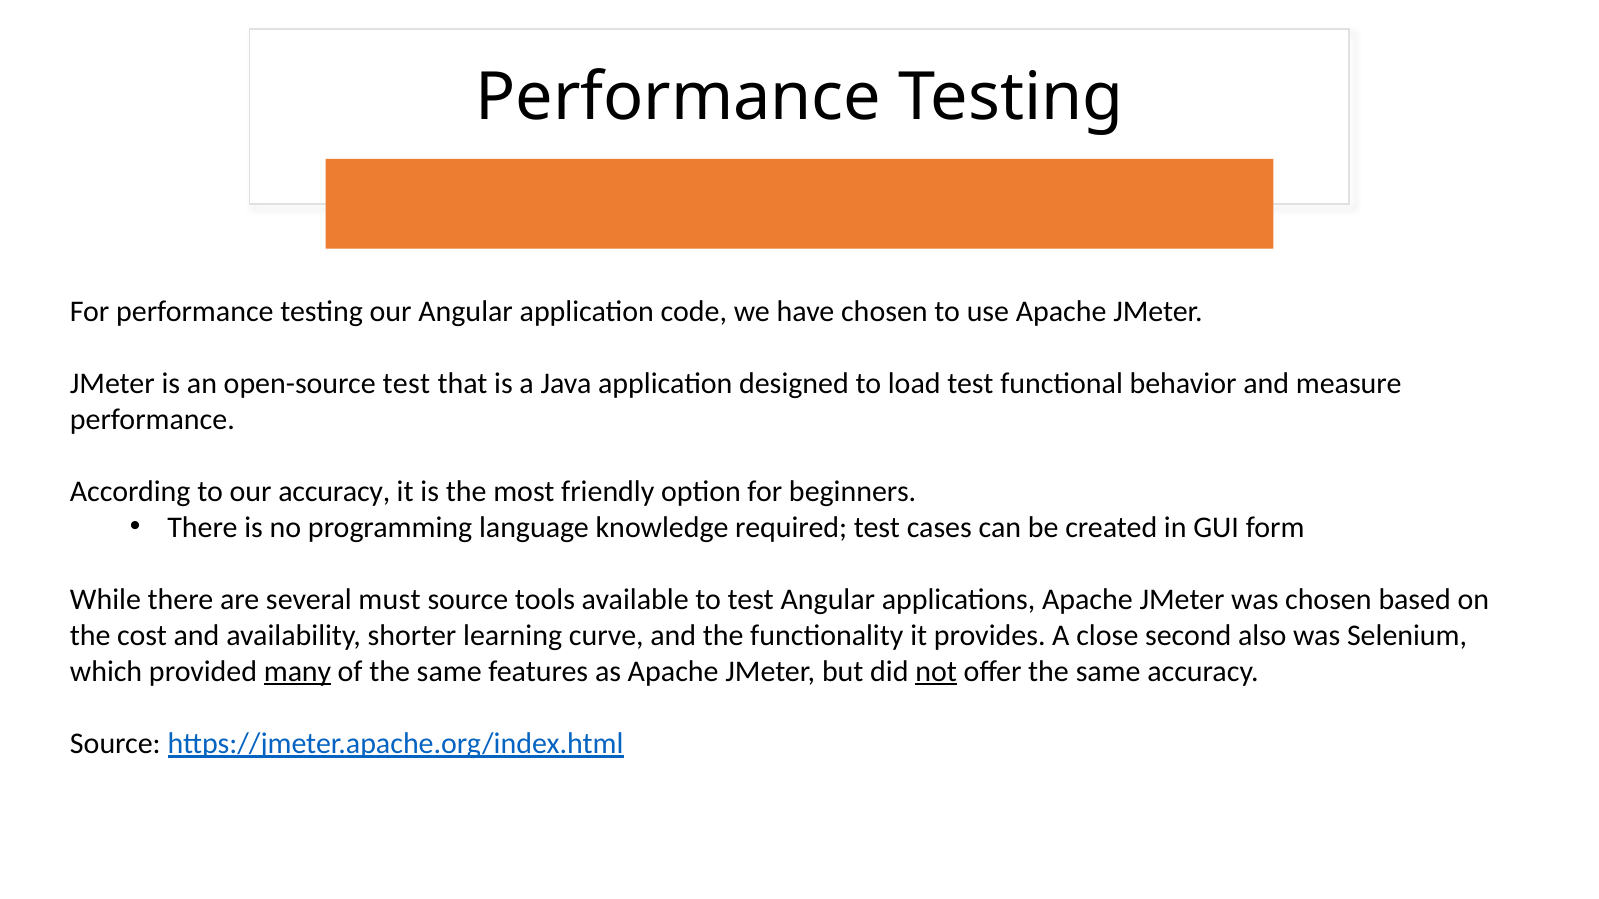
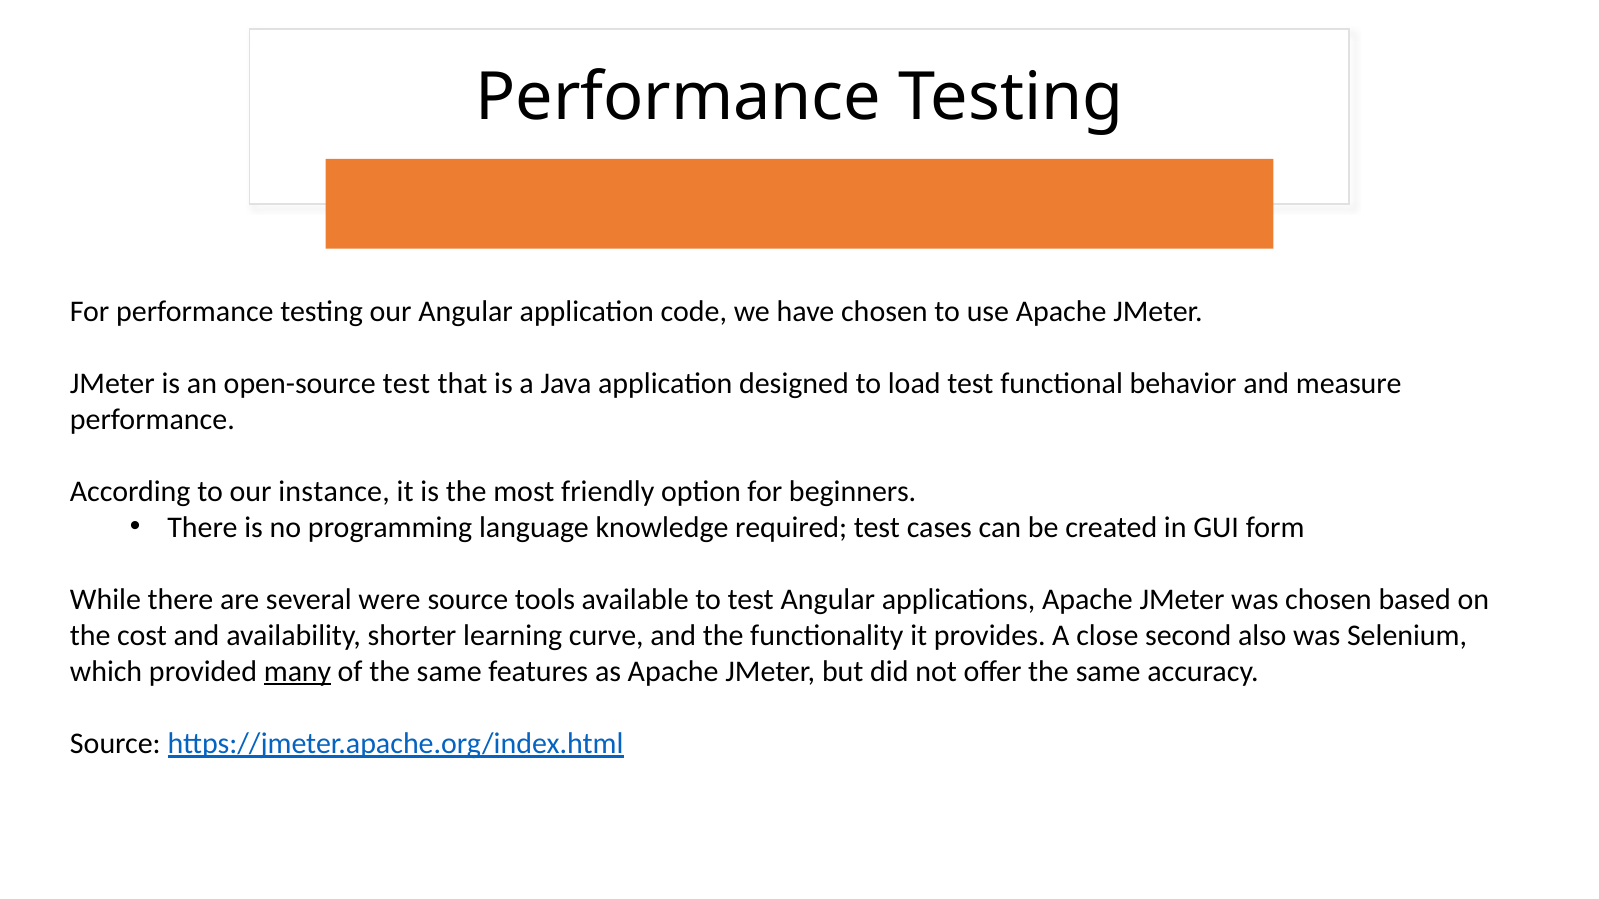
our accuracy: accuracy -> instance (334, 492)
must: must -> were (390, 600)
not underline: present -> none (936, 672)
